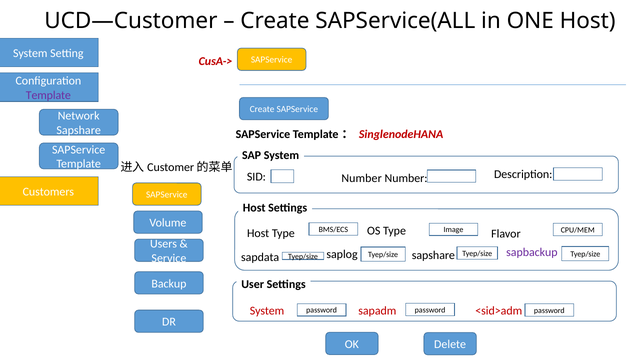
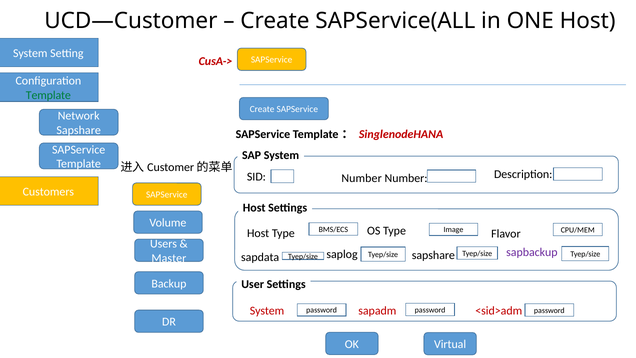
Template colour: purple -> green (48, 95)
Service: Service -> Master (169, 258)
Delete: Delete -> Virtual (450, 344)
